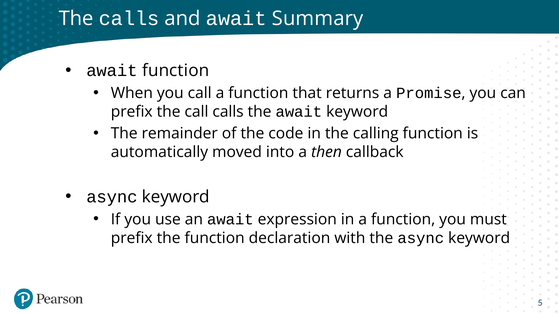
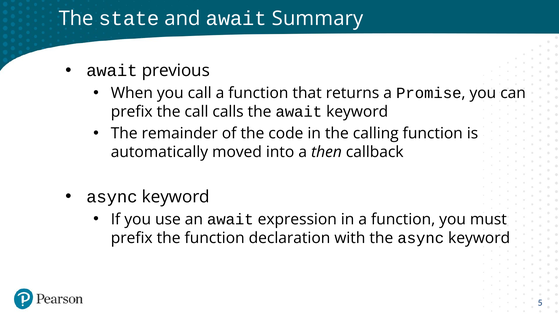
The calls: calls -> state (129, 19)
await function: function -> previous (176, 71)
